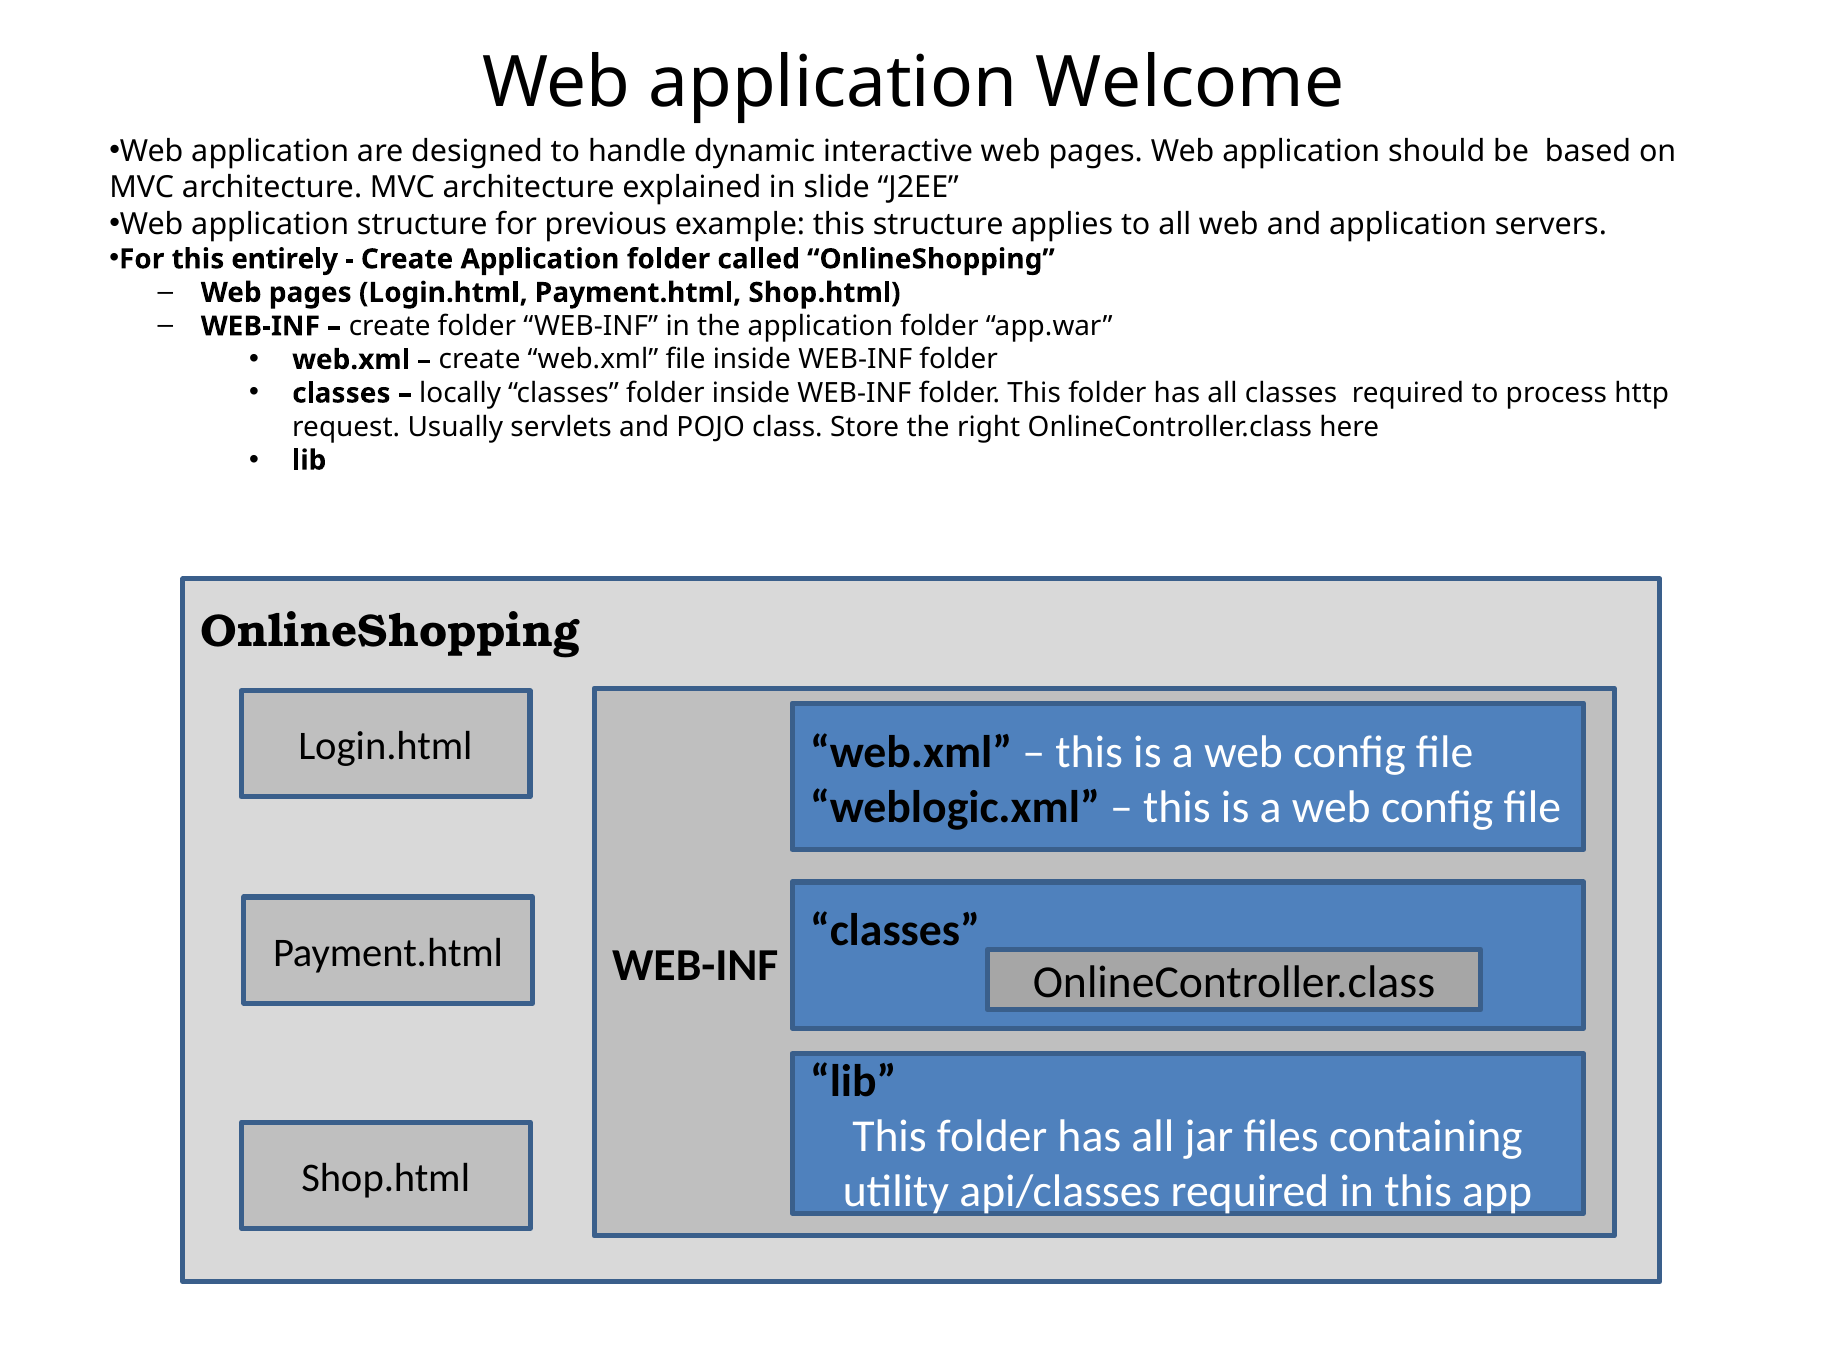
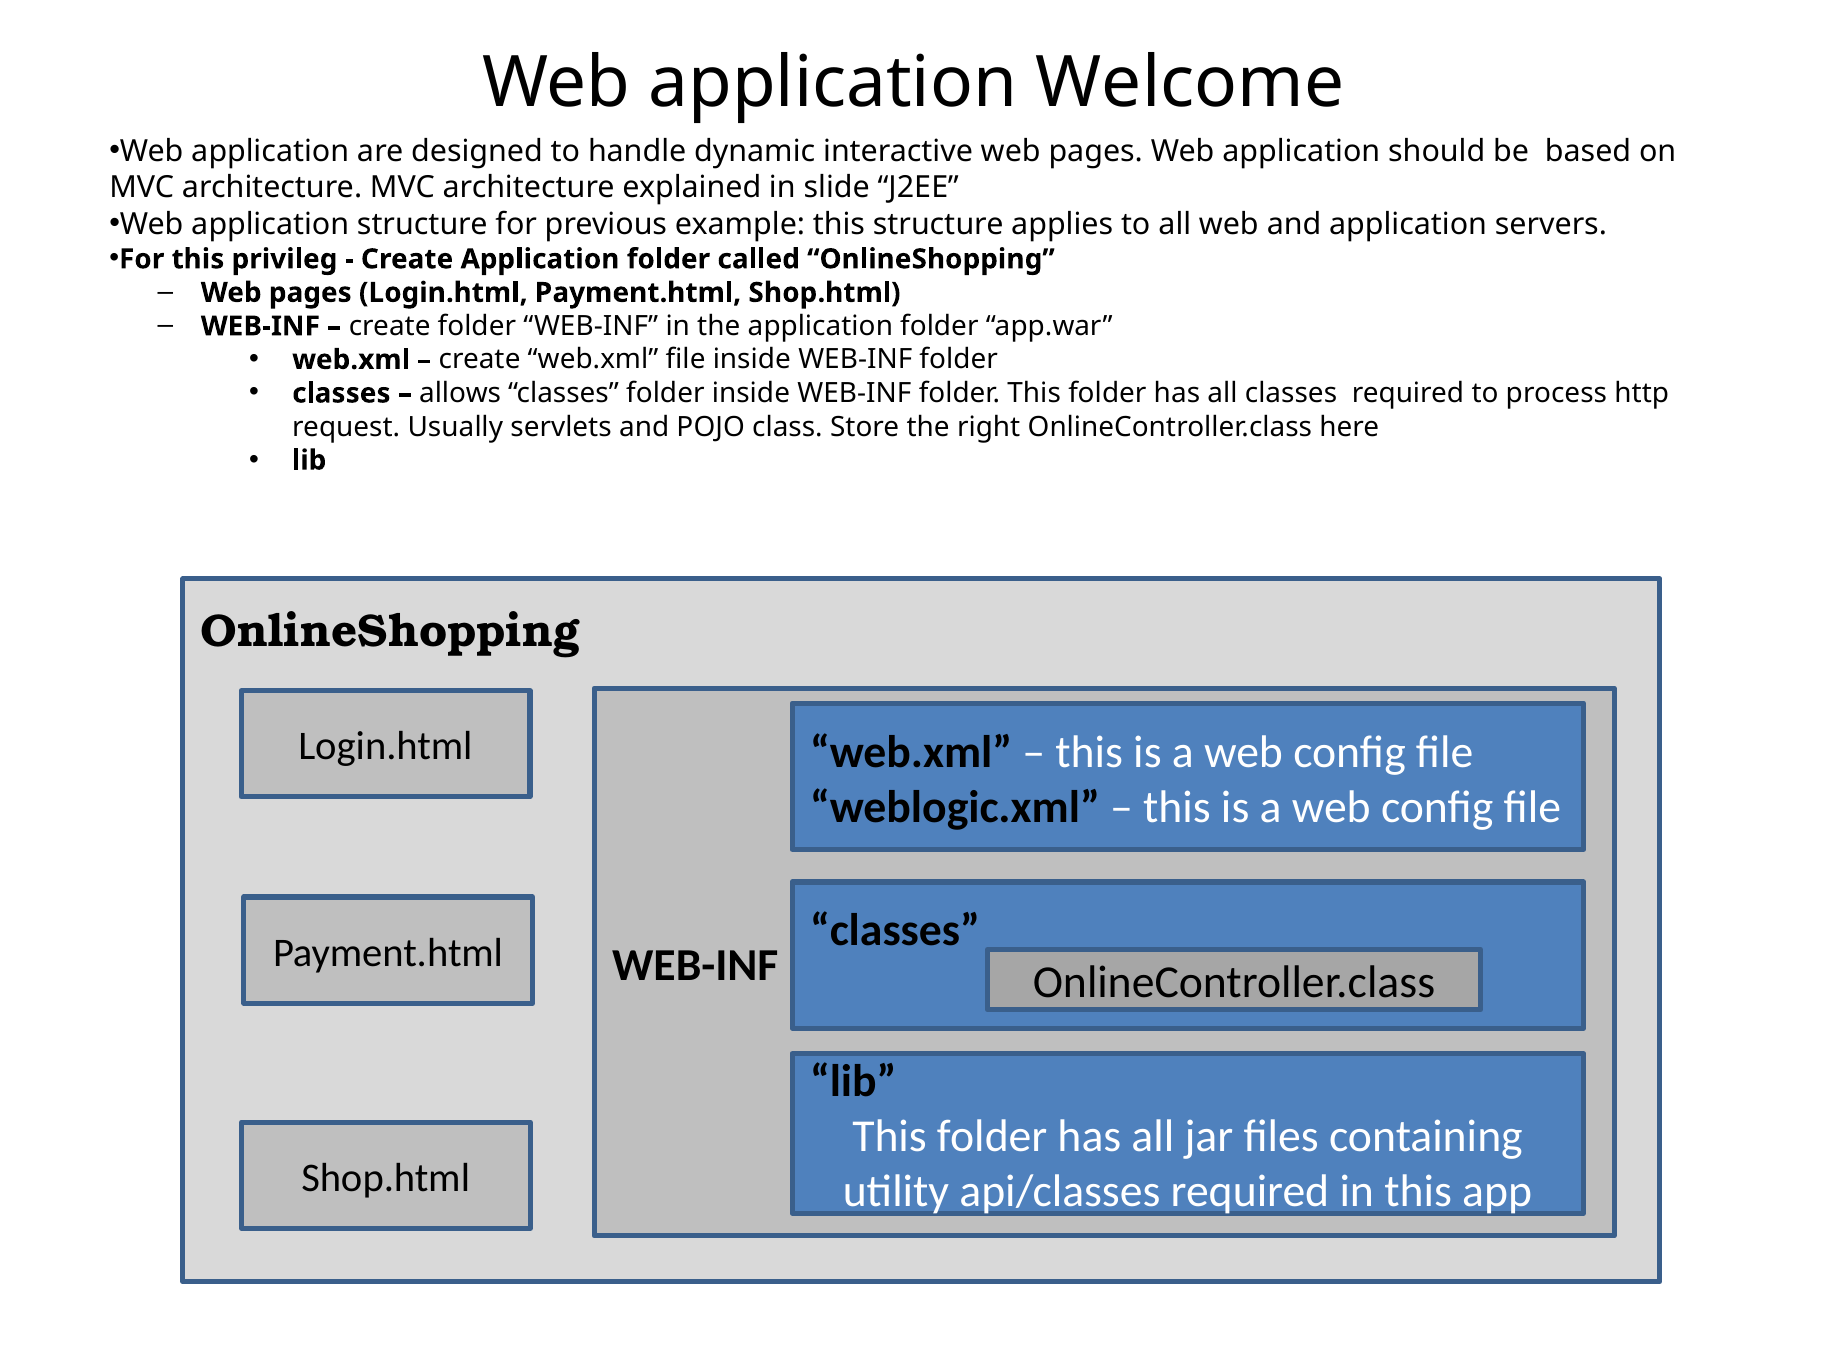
entirely: entirely -> privileg (285, 259)
locally: locally -> allows (460, 393)
